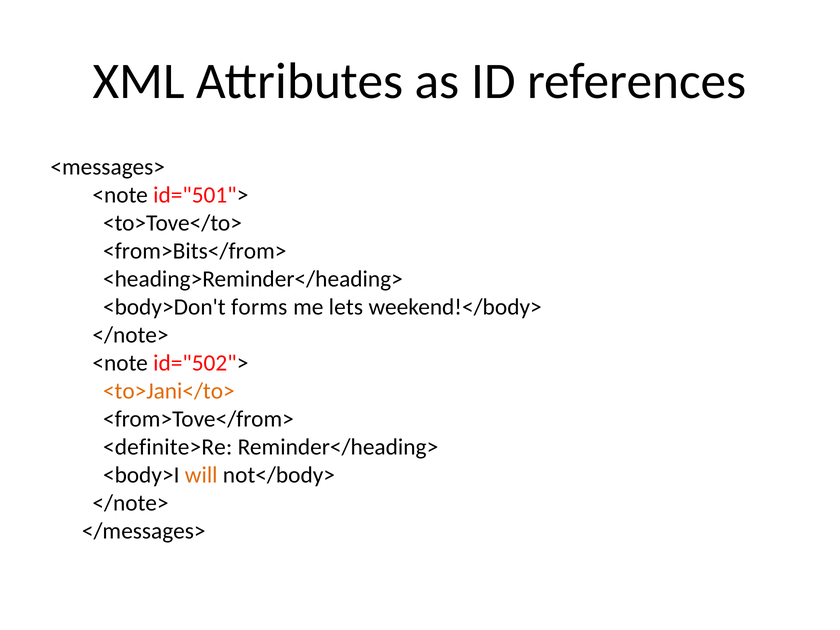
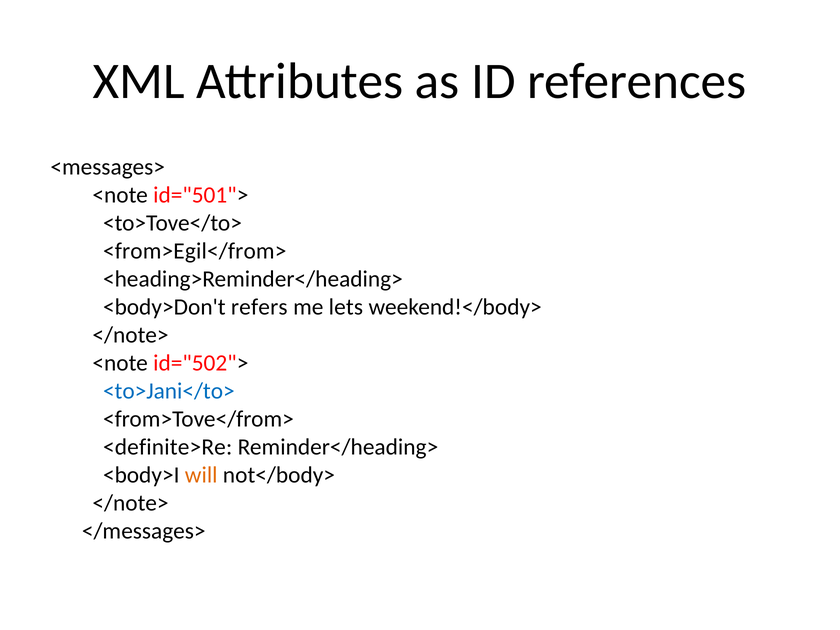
<from>Bits</from>: <from>Bits</from> -> <from>Egil</from> (195, 251)
forms: forms -> refers (259, 307)
<to>Jani</to> colour: orange -> blue (169, 391)
